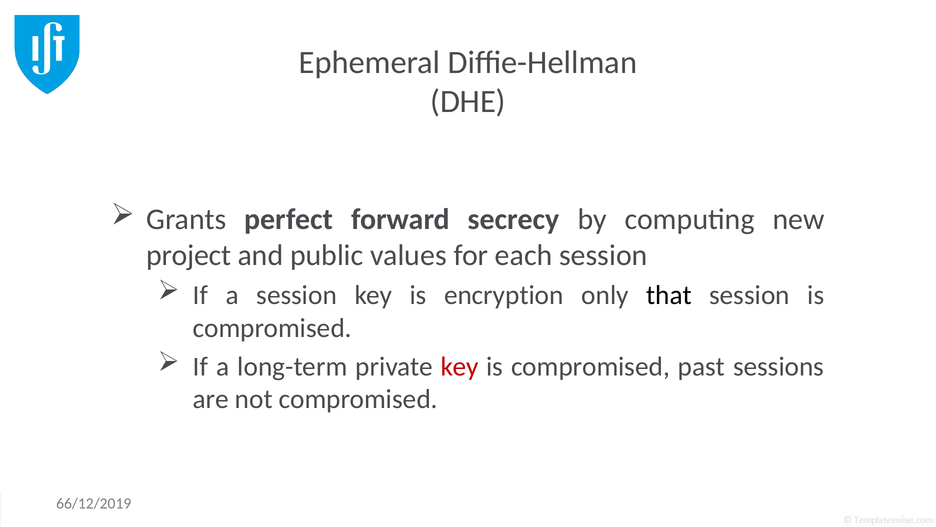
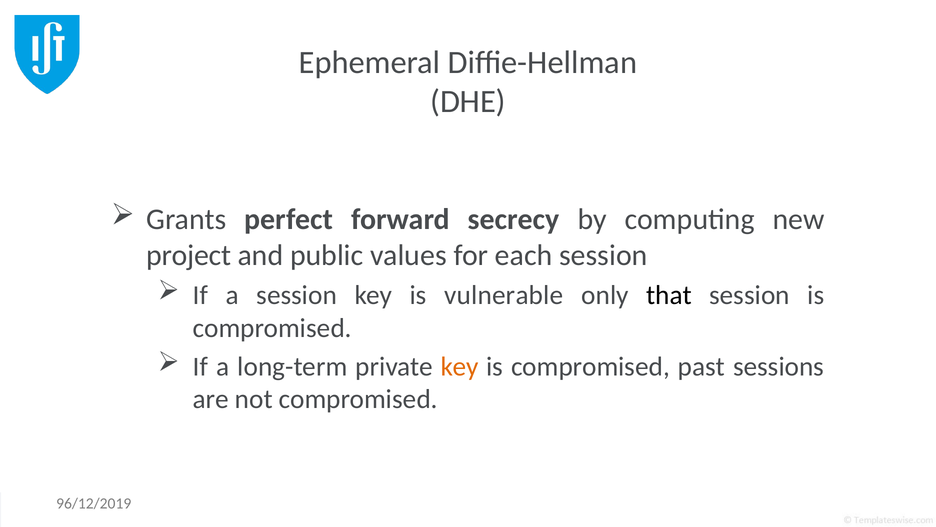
encryption: encryption -> vulnerable (504, 295)
key colour: red -> orange (460, 366)
66/12/2019: 66/12/2019 -> 96/12/2019 (94, 503)
